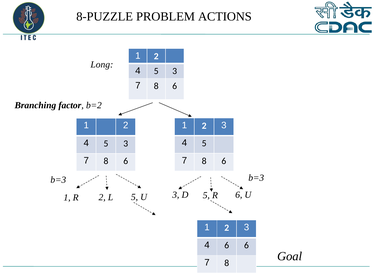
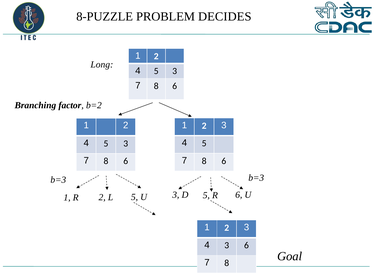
ACTIONS: ACTIONS -> DECIDES (225, 16)
4 6: 6 -> 3 (227, 246)
